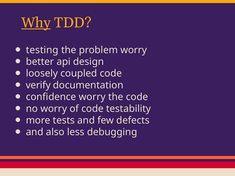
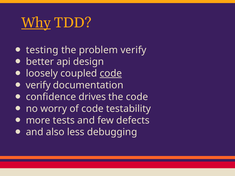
problem worry: worry -> verify (134, 50)
code underline: none -> present (111, 74)
confidence worry: worry -> drives (92, 97)
